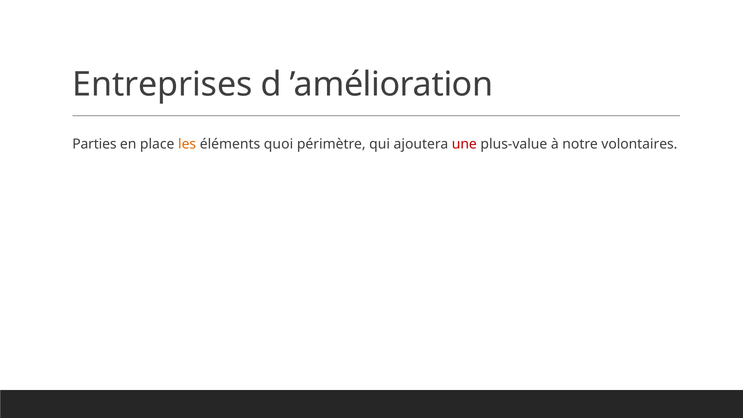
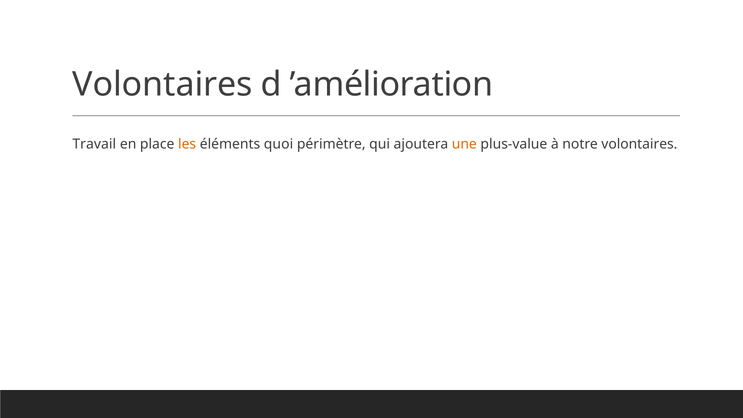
Entreprises: Entreprises -> Volontaires (163, 84)
Parties: Parties -> Travail (94, 144)
une colour: red -> orange (464, 144)
